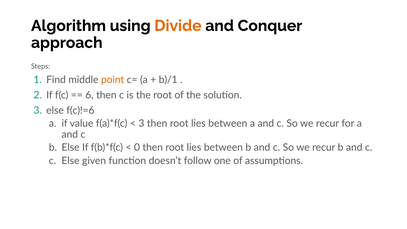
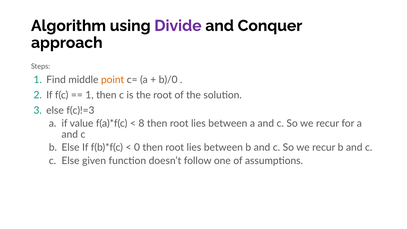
Divide colour: orange -> purple (178, 26)
b)/1: b)/1 -> b)/0 (168, 80)
6: 6 -> 1 (89, 95)
f(c)!=6: f(c)!=6 -> f(c)!=3 (80, 110)
3: 3 -> 8 (141, 123)
